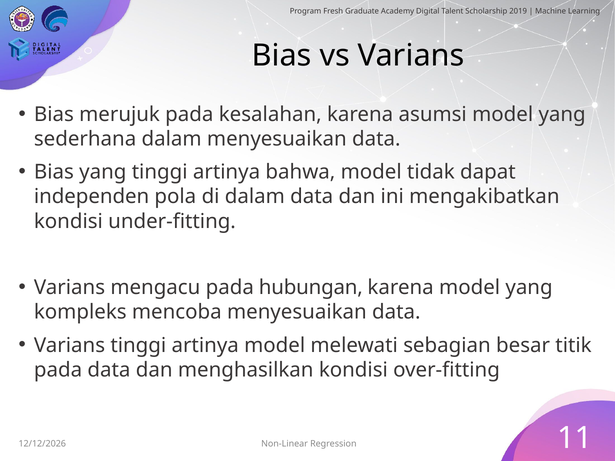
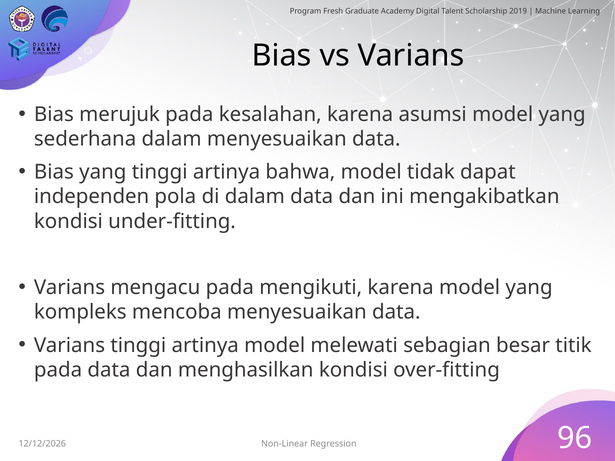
hubungan: hubungan -> mengikuti (311, 288)
11: 11 -> 96 (575, 438)
